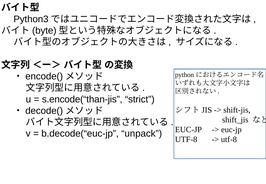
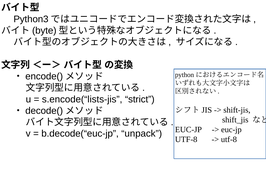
s.encode(“than-jis: s.encode(“than-jis -> s.encode(“lists-jis (82, 99)
